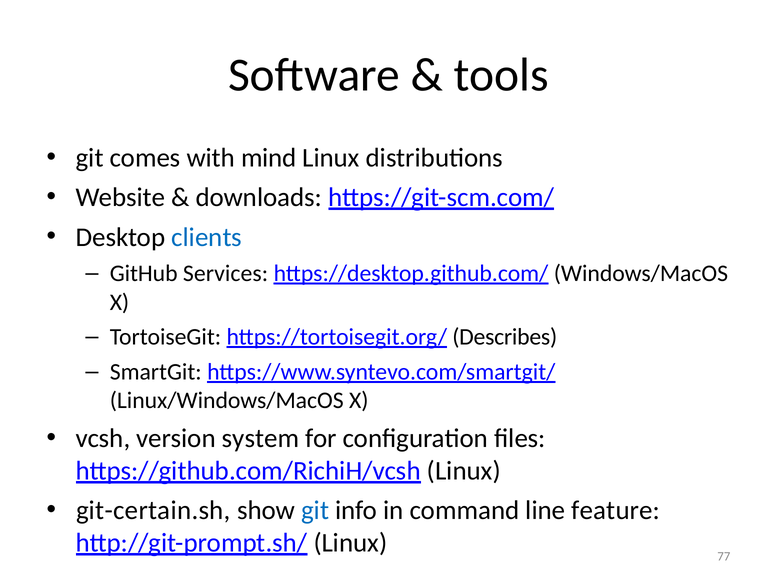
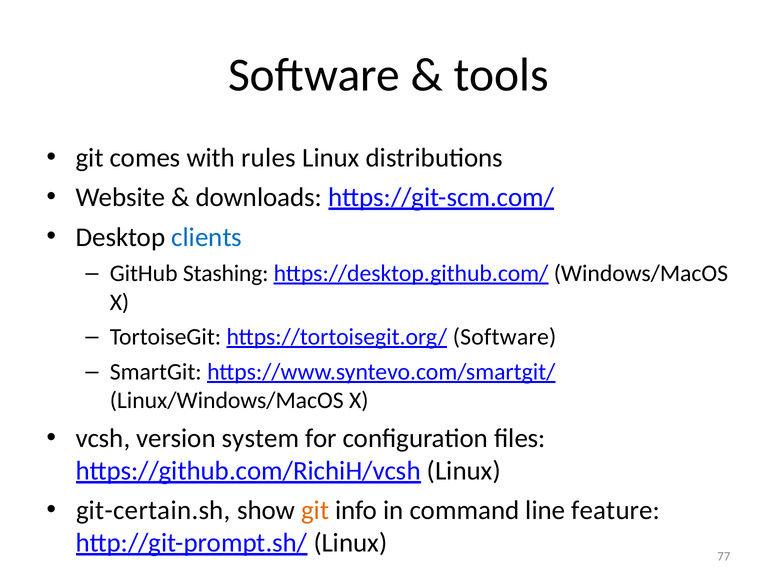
mind: mind -> rules (268, 158)
Services: Services -> Stashing (226, 273)
https://tortoisegit.org/ Describes: Describes -> Software (504, 337)
git colour: blue -> orange (315, 510)
